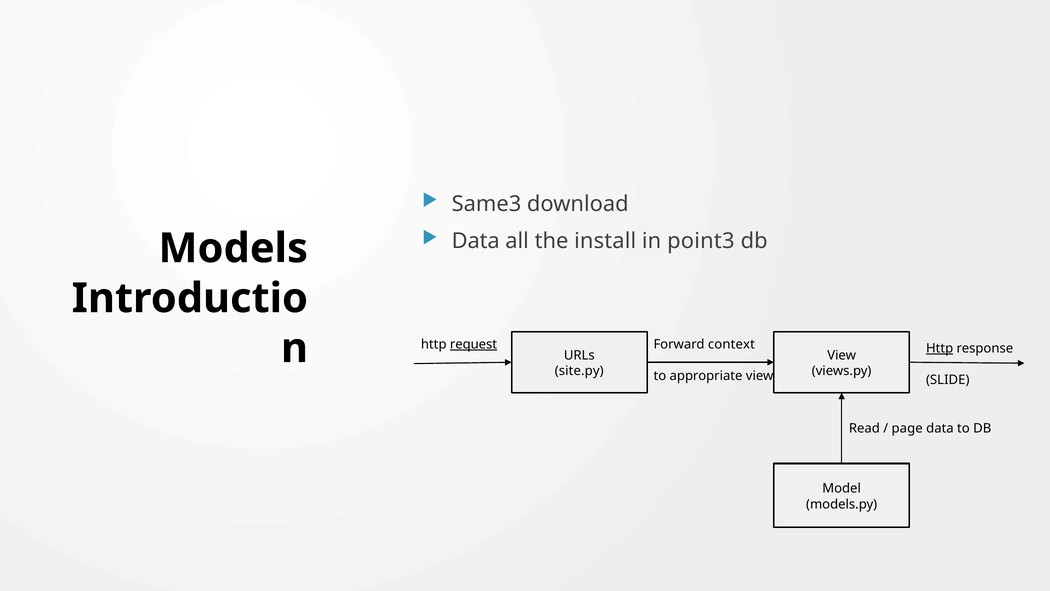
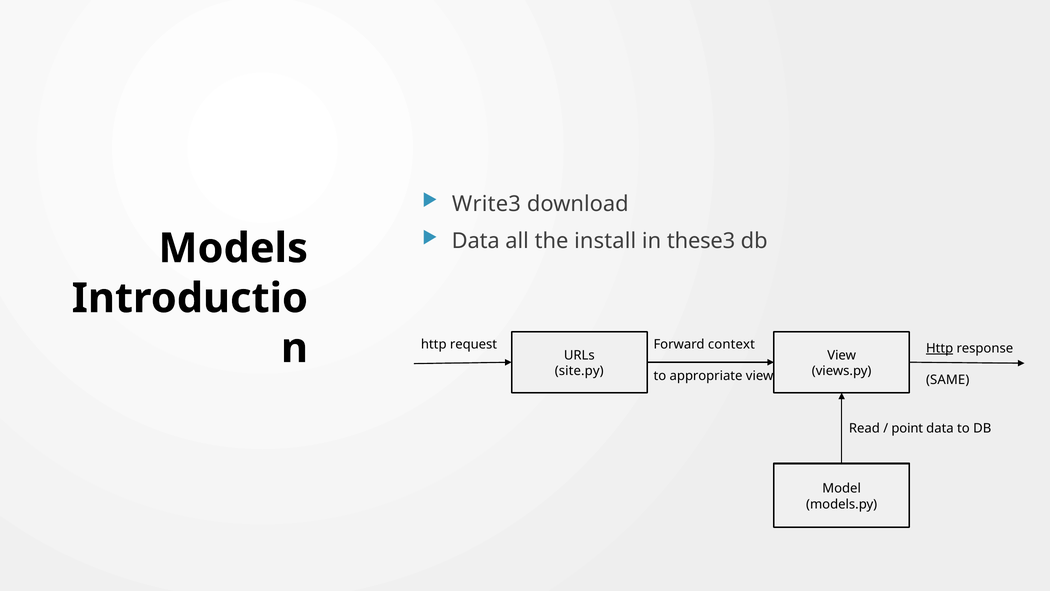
Same3: Same3 -> Write3 (486, 204)
point3: point3 -> these3 (701, 241)
request underline: present -> none (473, 344)
SLIDE: SLIDE -> SAME (948, 380)
page: page -> point (907, 428)
